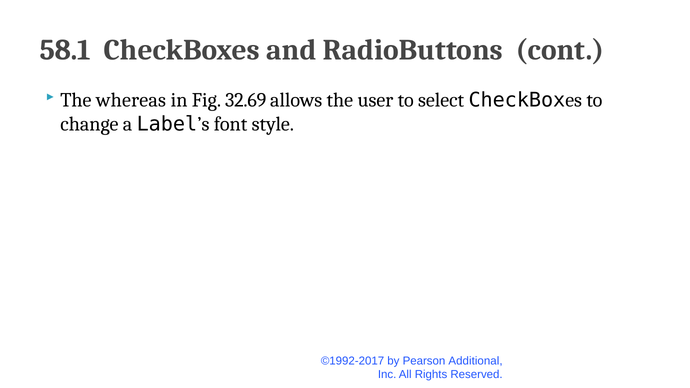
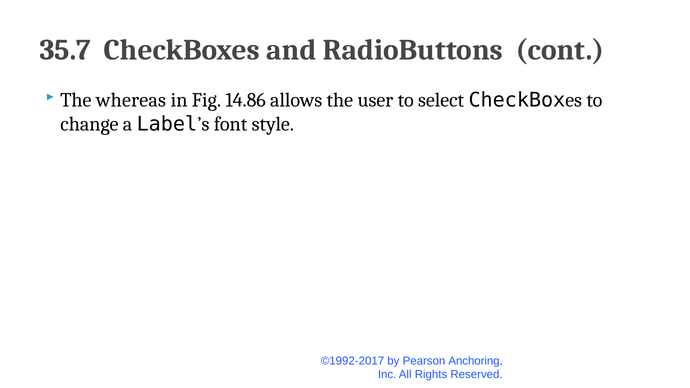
58.1: 58.1 -> 35.7 (65, 50)
32.69: 32.69 -> 14.86 (246, 100)
Additional: Additional -> Anchoring (476, 361)
